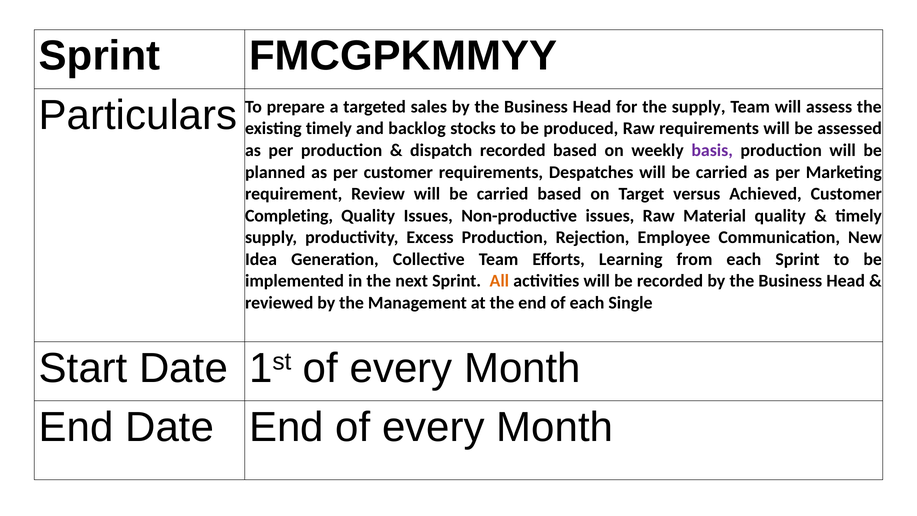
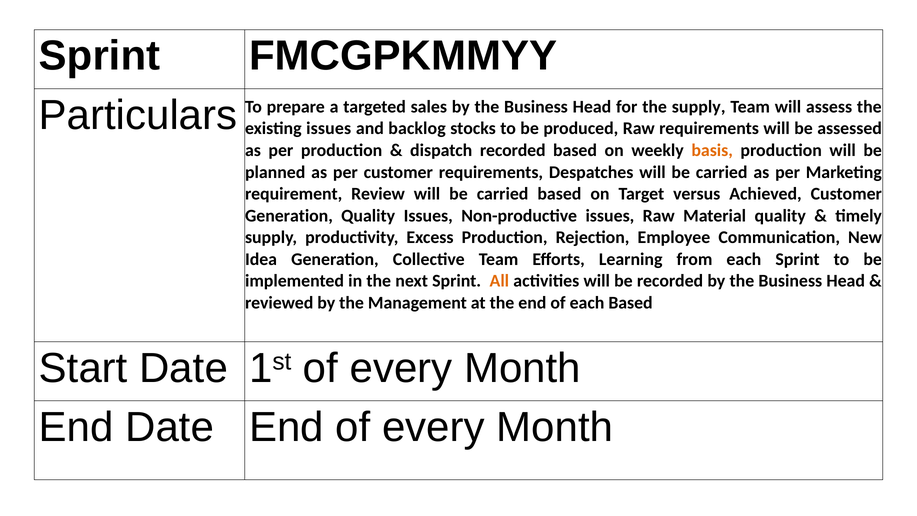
existing timely: timely -> issues (329, 128)
basis colour: purple -> orange (712, 150)
Completing: Completing -> Generation (289, 216)
each Single: Single -> Based (631, 303)
